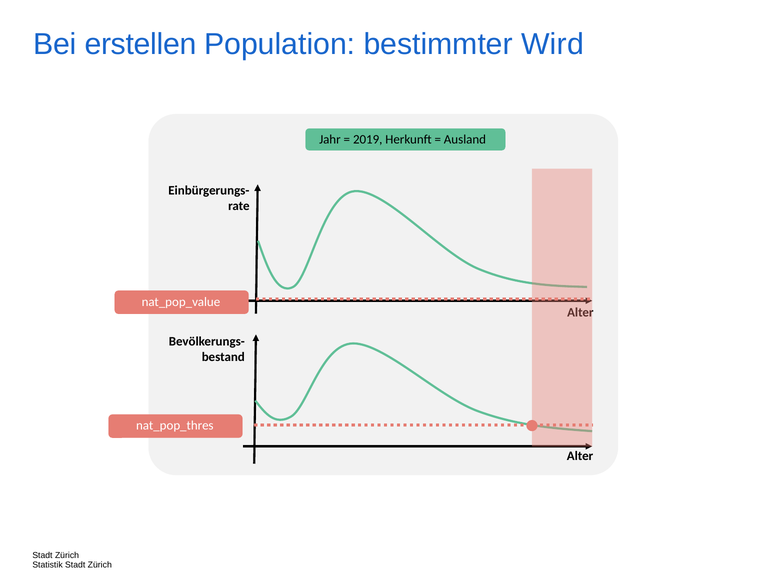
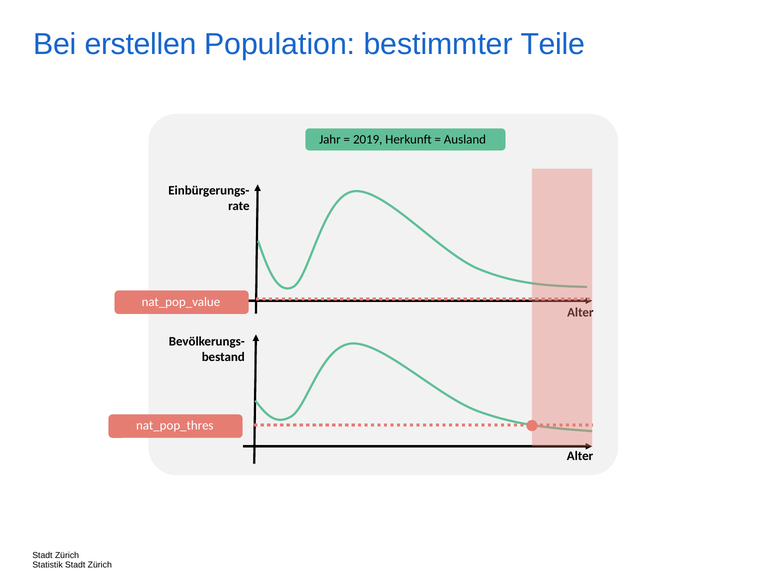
Wird: Wird -> Teile (553, 44)
